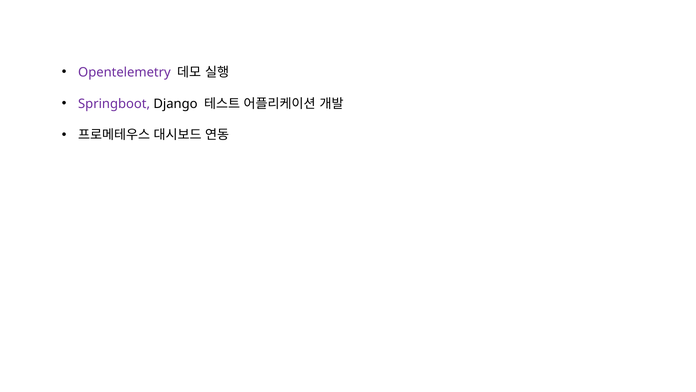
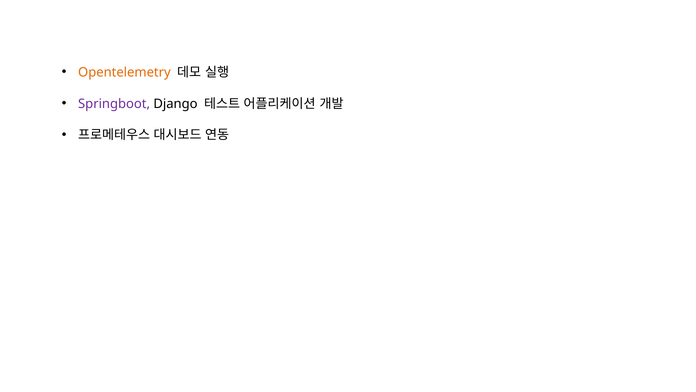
Opentelemetry colour: purple -> orange (124, 72)
